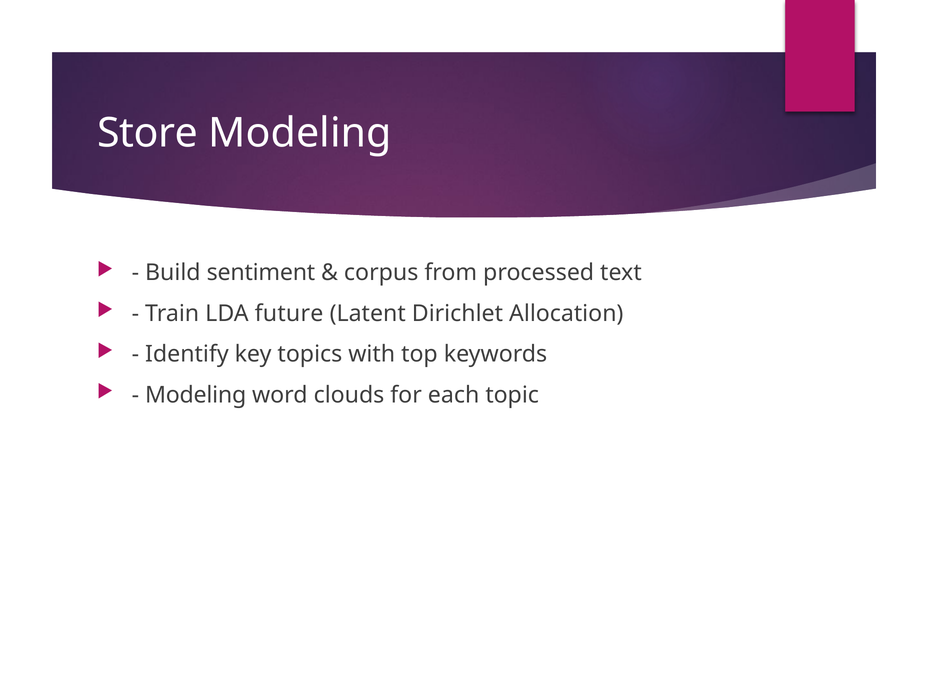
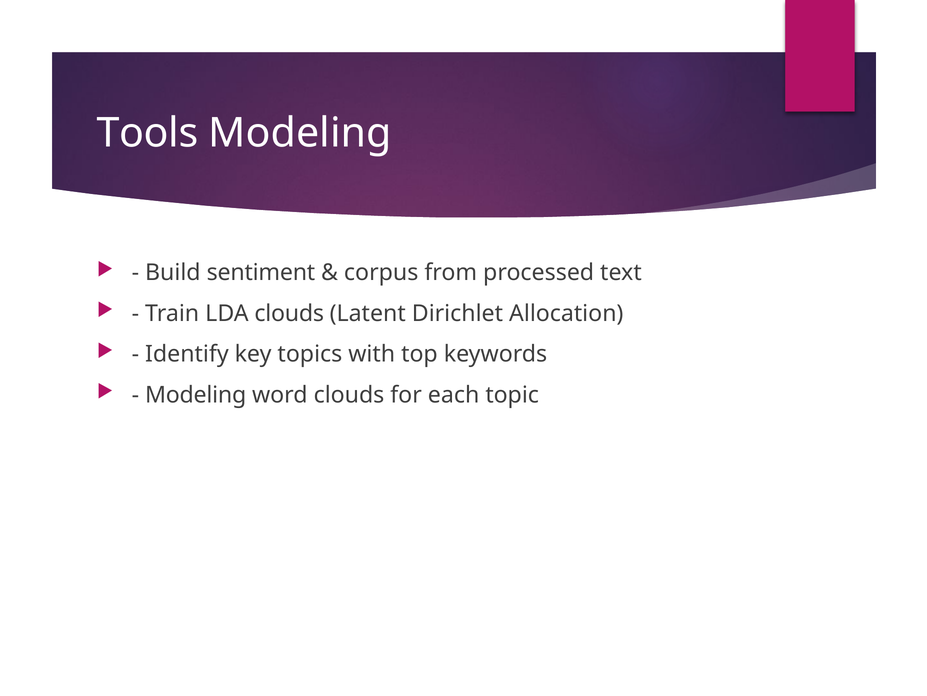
Store: Store -> Tools (148, 133)
LDA future: future -> clouds (289, 313)
